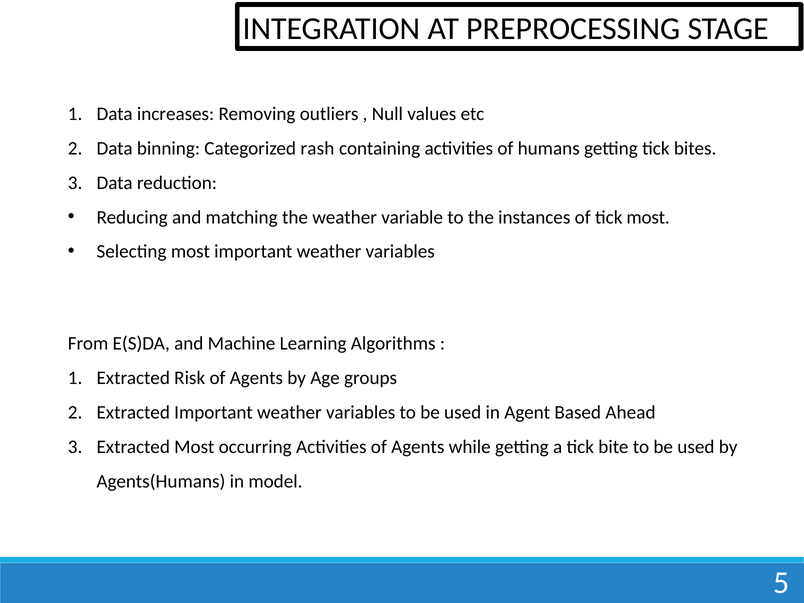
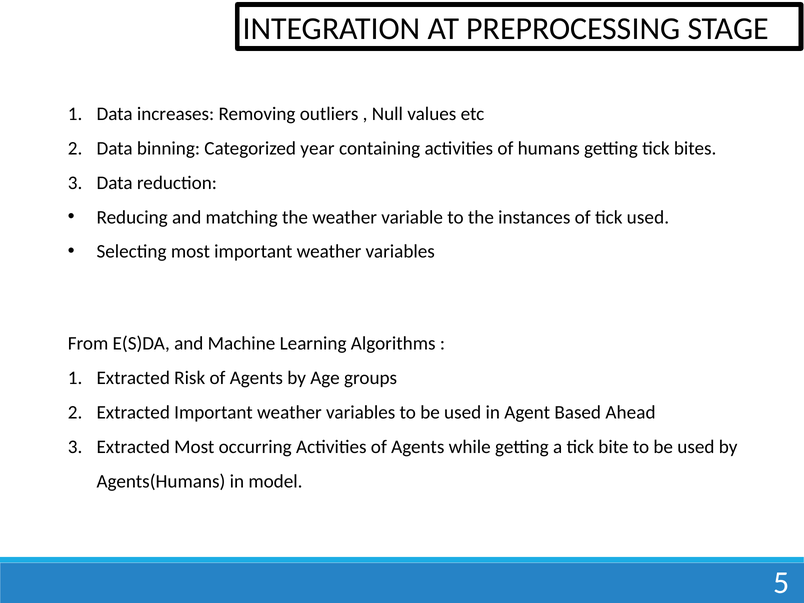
rash: rash -> year (317, 148)
tick most: most -> used (648, 217)
